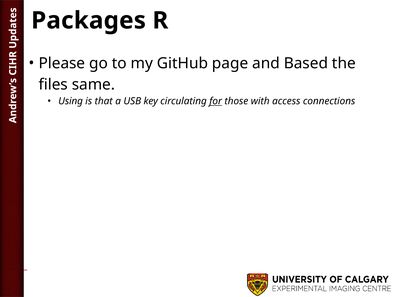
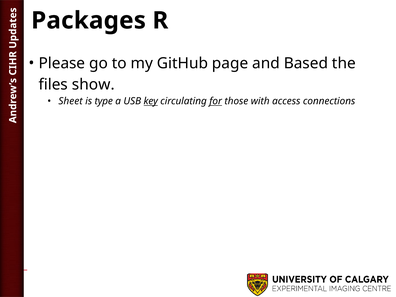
same: same -> show (93, 85)
Using: Using -> Sheet (71, 101)
that: that -> type (104, 101)
key underline: none -> present (151, 101)
